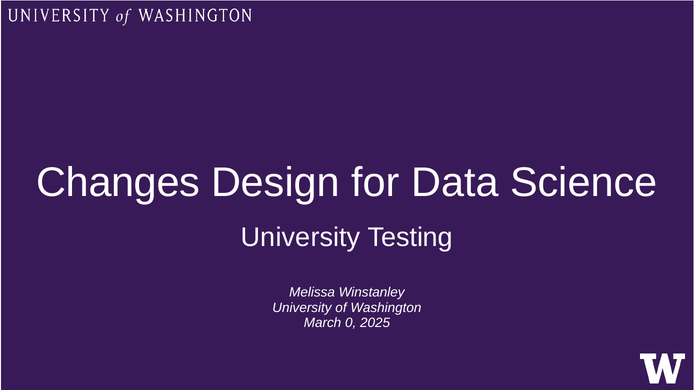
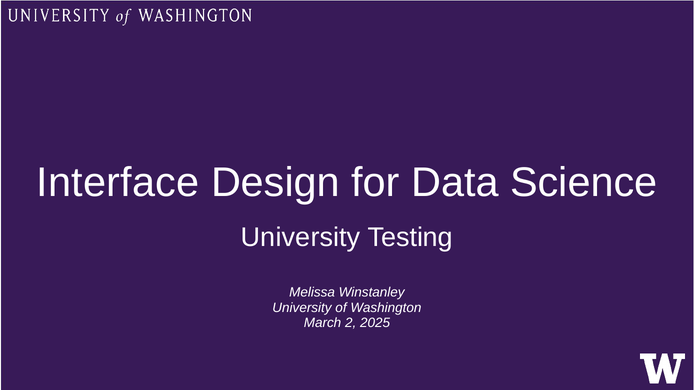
Changes: Changes -> Interface (118, 183)
0: 0 -> 2 (351, 323)
